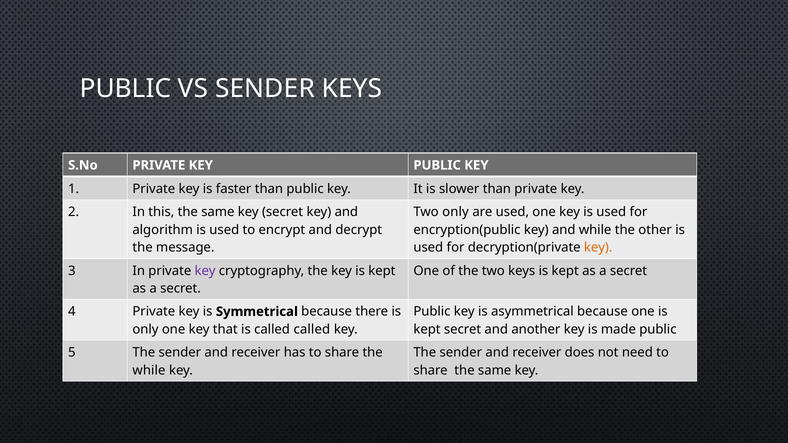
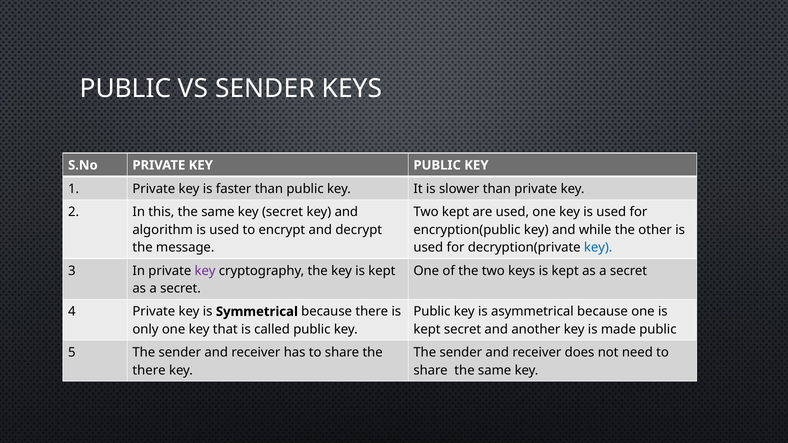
Two only: only -> kept (456, 212)
key colour: orange -> blue (598, 248)
called called: called -> public (312, 330)
while: while -> there (149, 371)
